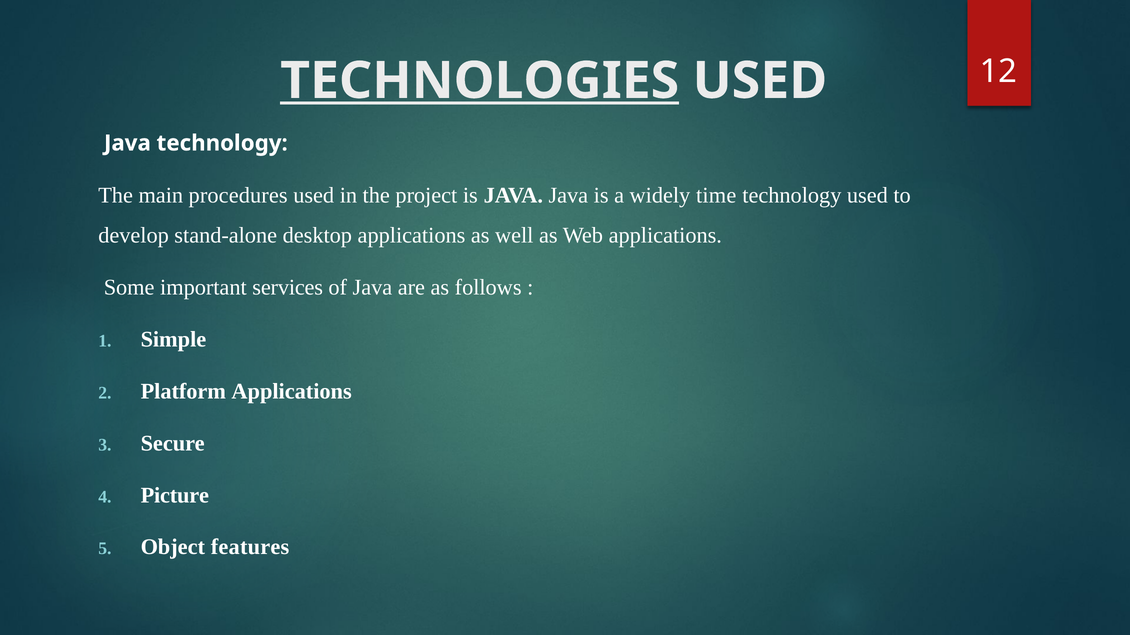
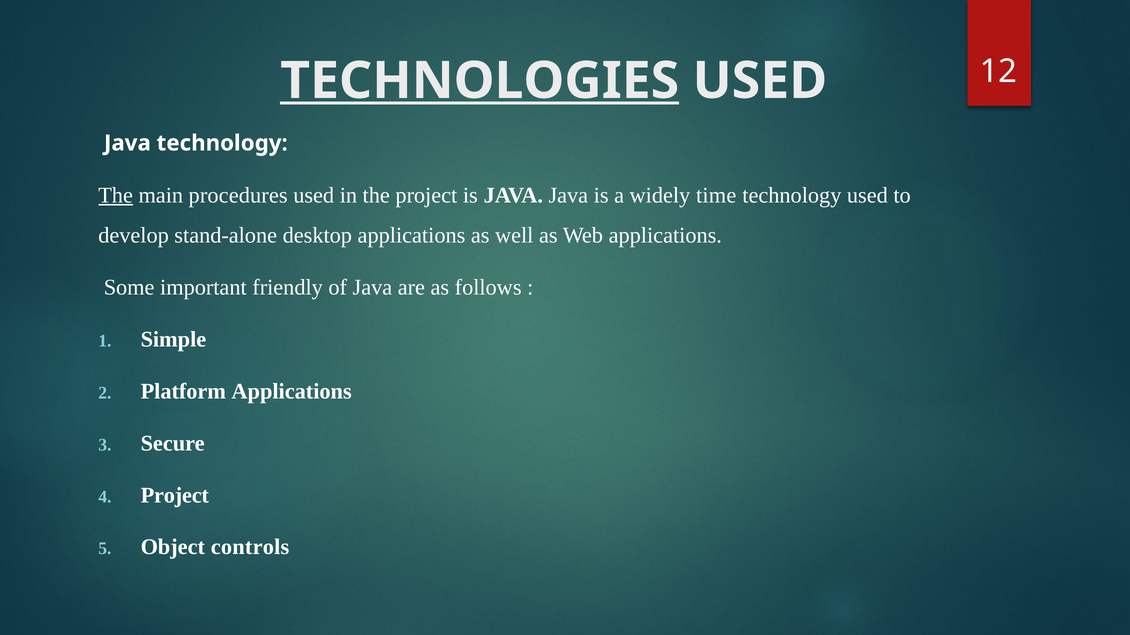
The underline: none -> present (116, 195)
services: services -> friendly (288, 288)
Picture: Picture -> Project (175, 496)
features: features -> controls (250, 548)
